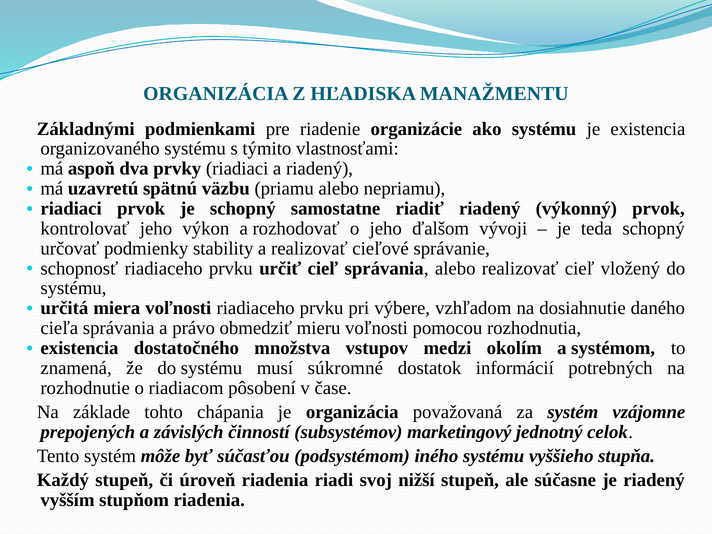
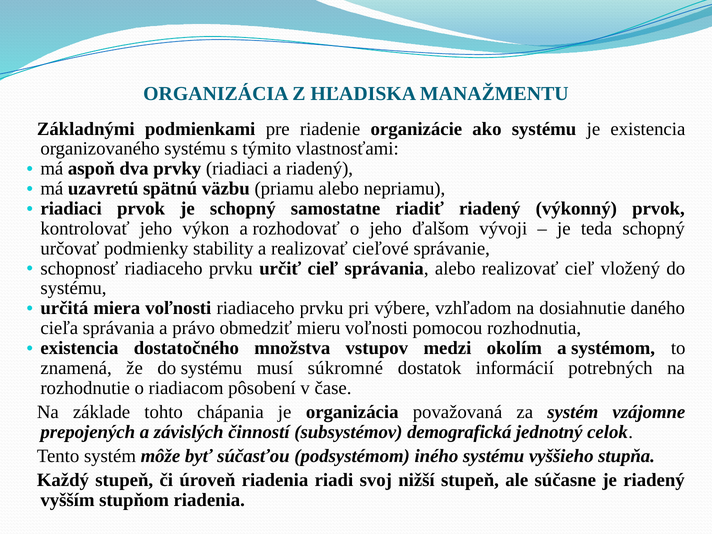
marketingový: marketingový -> demografická (459, 432)
